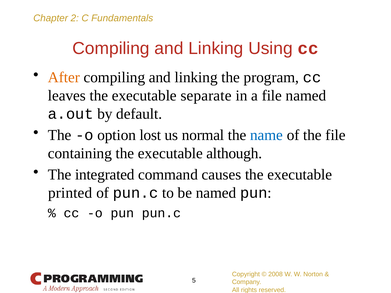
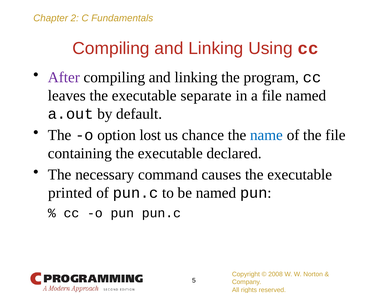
After colour: orange -> purple (64, 77)
normal: normal -> chance (203, 135)
although: although -> declared (234, 153)
integrated: integrated -> necessary (105, 175)
